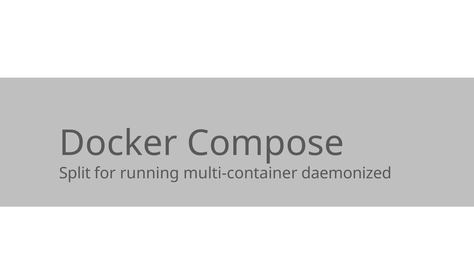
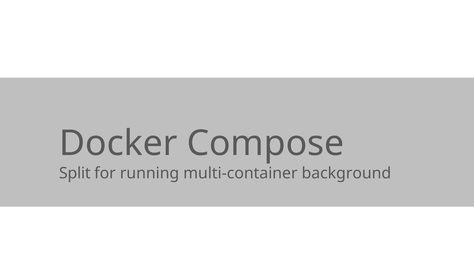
daemonized: daemonized -> background (346, 173)
